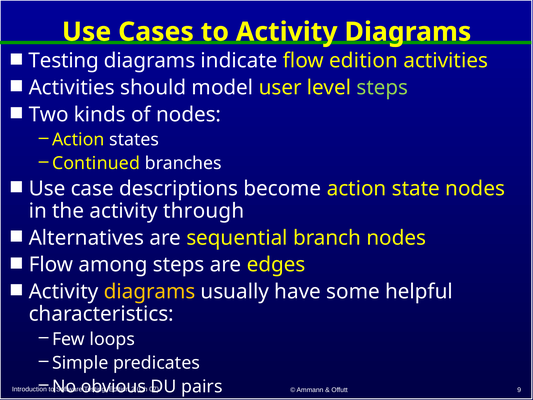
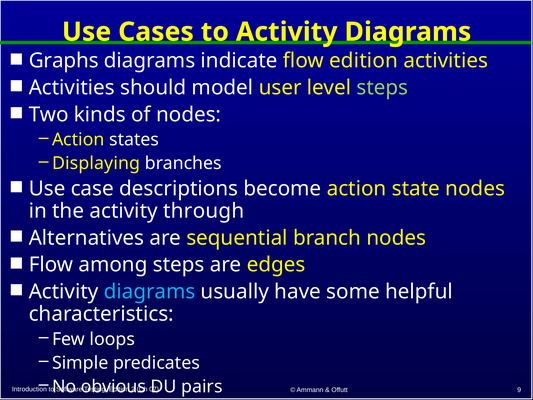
Testing: Testing -> Graphs (64, 61)
Continued: Continued -> Displaying (96, 163)
diagrams colour: yellow -> light blue (150, 291)
